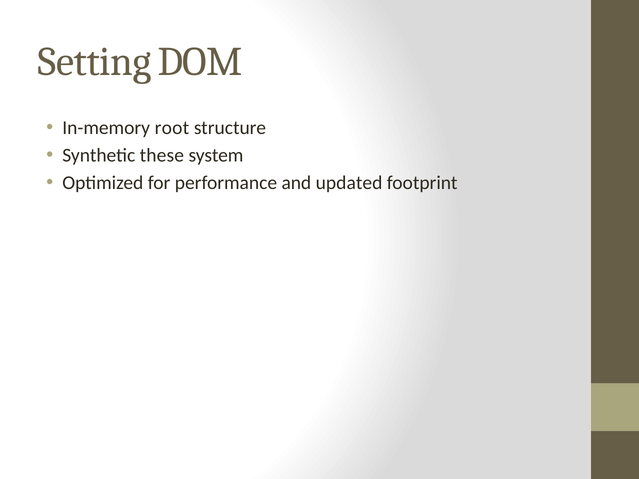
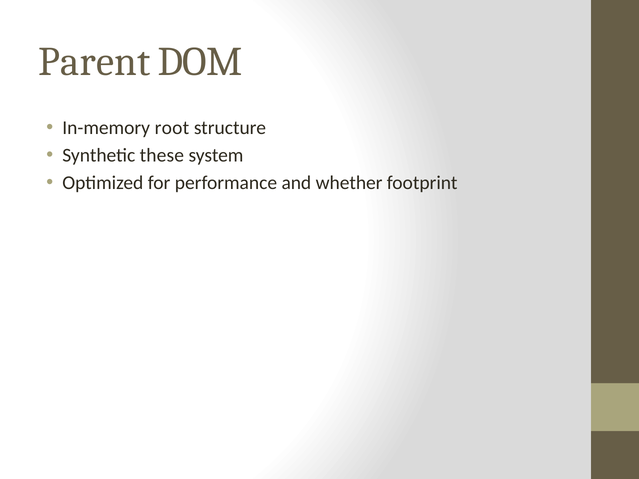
Setting: Setting -> Parent (94, 62)
updated: updated -> whether (349, 183)
